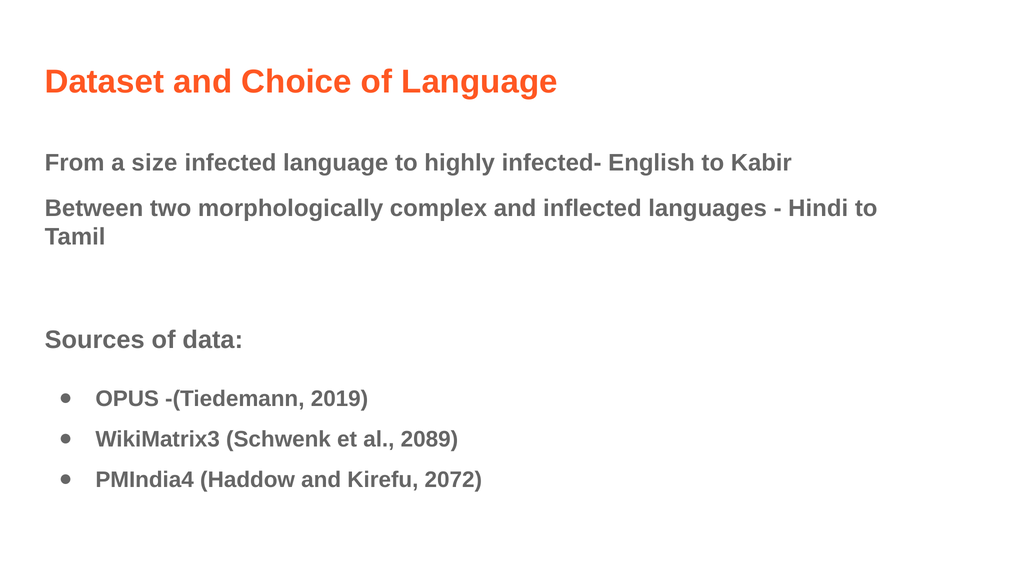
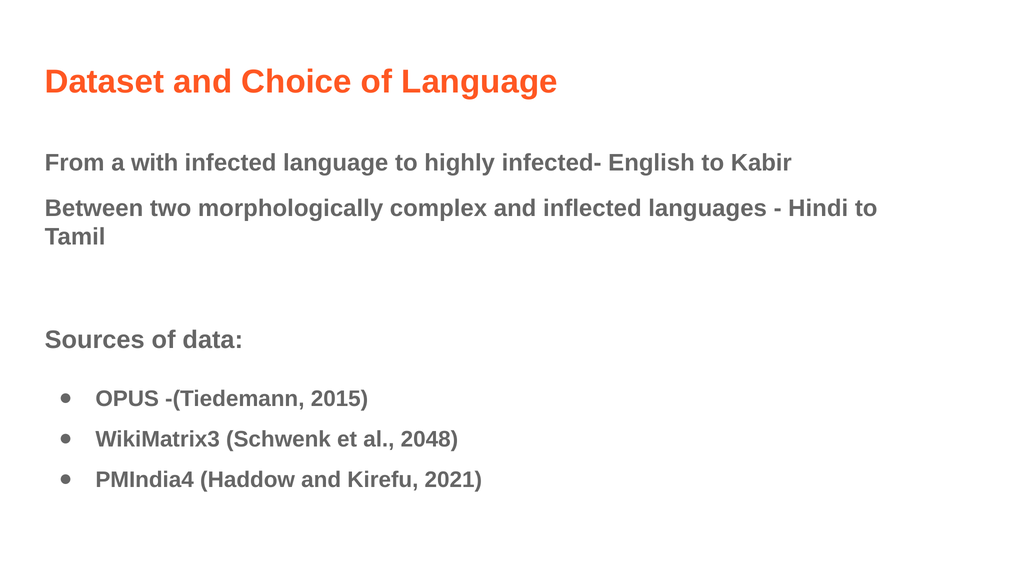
size: size -> with (155, 163)
2019: 2019 -> 2015 (339, 399)
2089: 2089 -> 2048 (429, 440)
2072: 2072 -> 2021 (453, 480)
